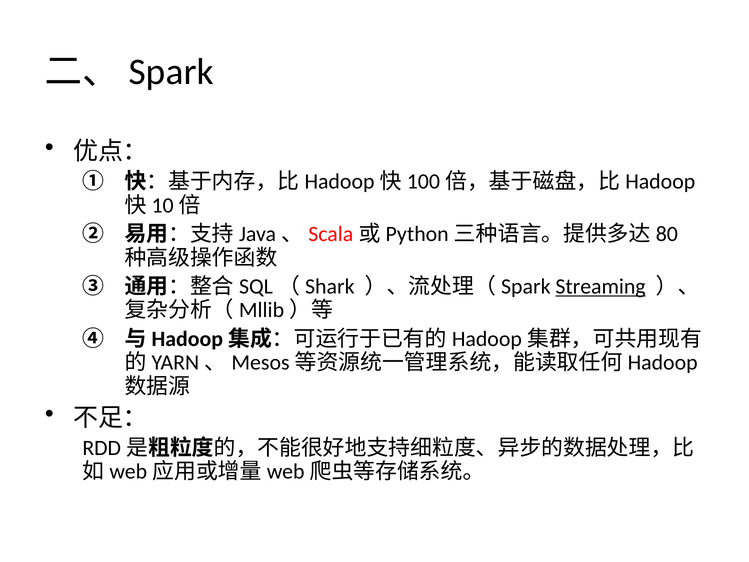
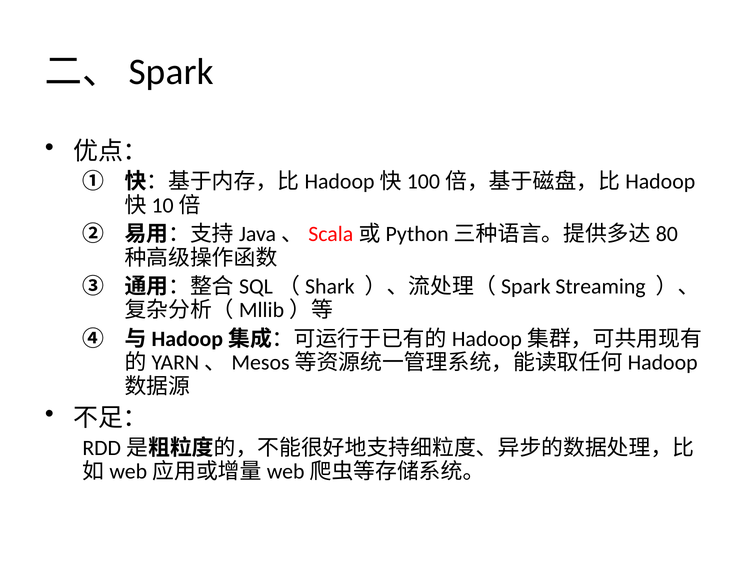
Streaming underline: present -> none (601, 287)
